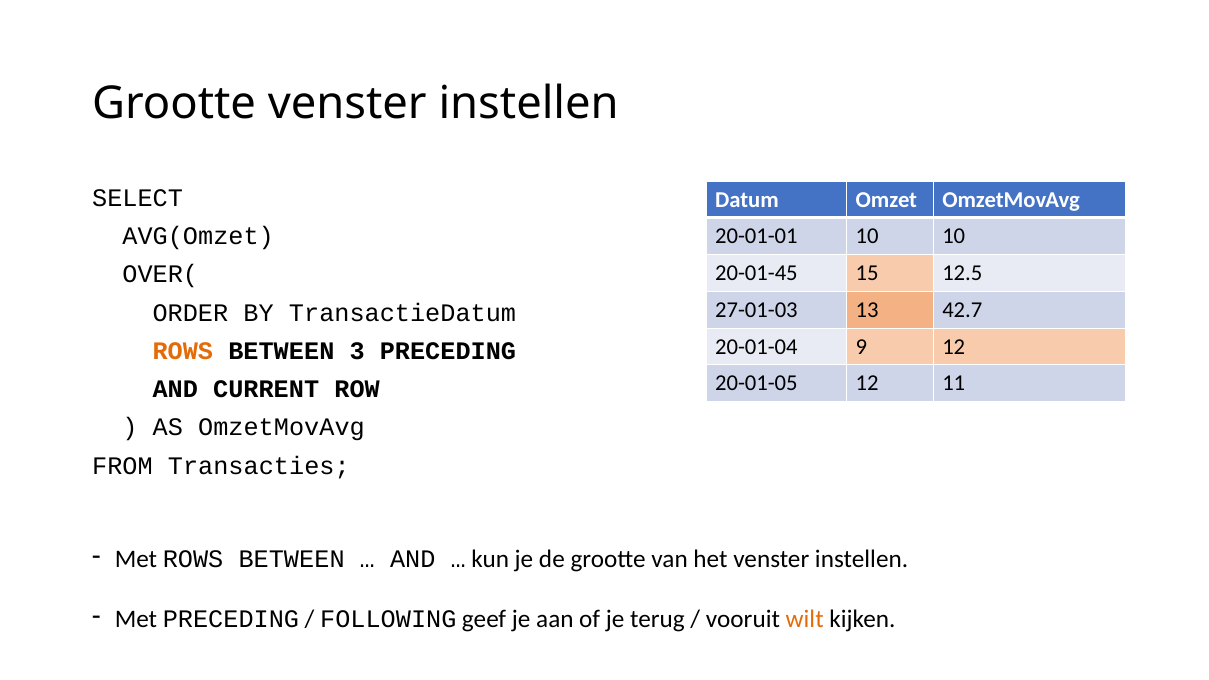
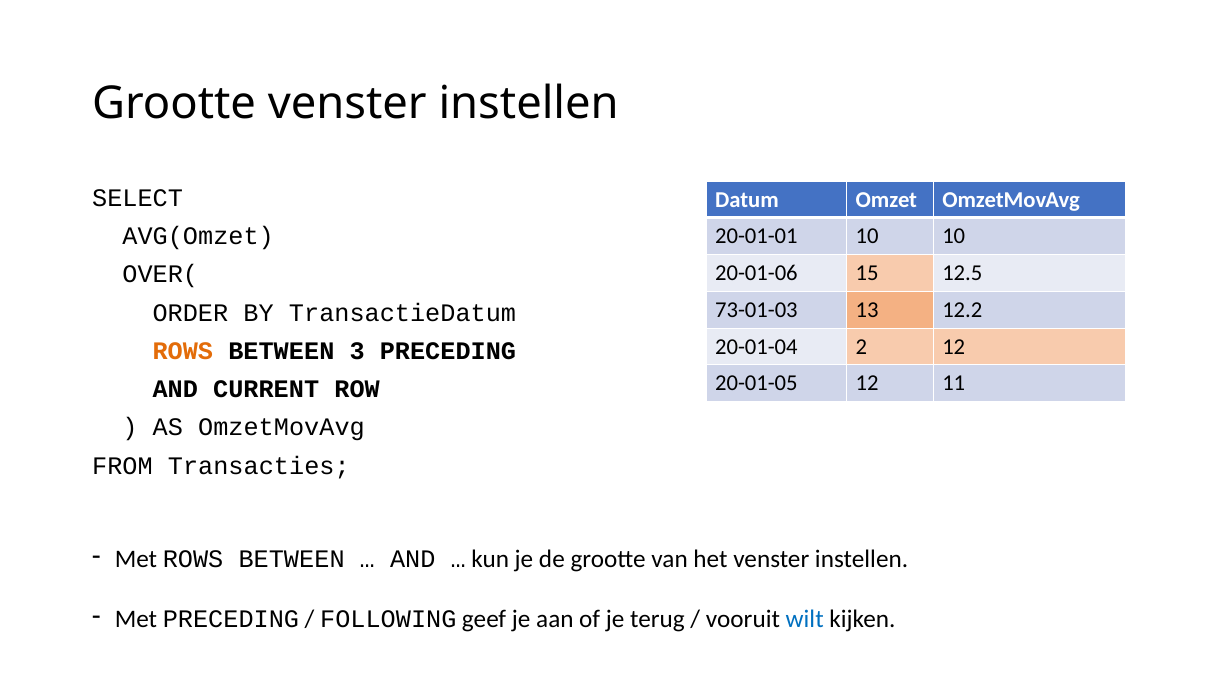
20-01-45: 20-01-45 -> 20-01-06 (756, 273)
27-01-03: 27-01-03 -> 73-01-03 (756, 310)
42.7: 42.7 -> 12.2 (962, 310)
9: 9 -> 2 (861, 347)
wilt colour: orange -> blue (805, 619)
